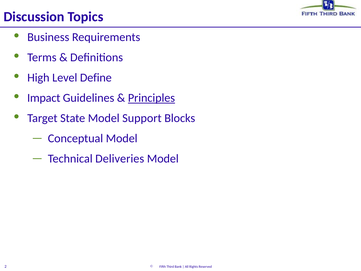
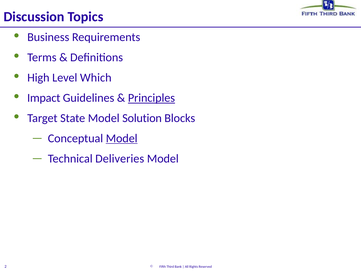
Define: Define -> Which (96, 78)
Support: Support -> Solution (142, 118)
Model underline: none -> present (122, 138)
